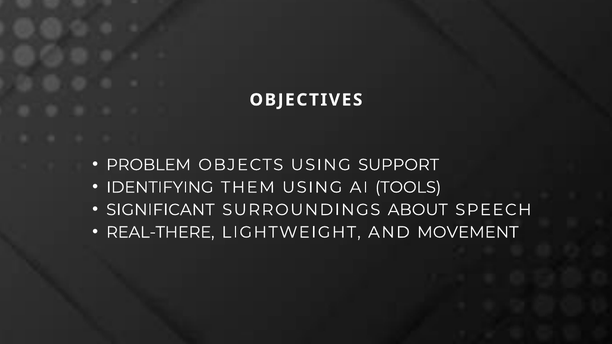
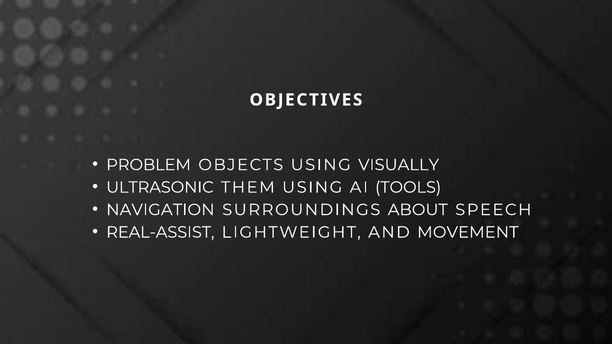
SUPPORT: SUPPORT -> VISUALLY (399, 165)
IDENTIFYING: IDENTIFYING -> ULTRASONIC (160, 187)
SIGNIFICANT: SIGNIFICANT -> NAVIGATION (160, 210)
REAL-THERE: REAL-THERE -> REAL-ASSIST (160, 232)
